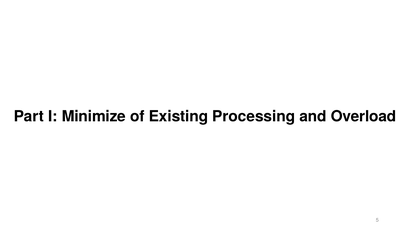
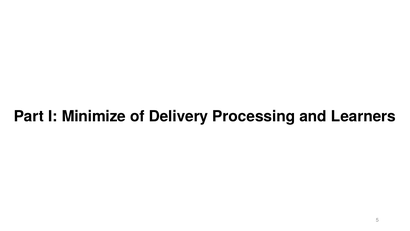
Existing: Existing -> Delivery (178, 116)
Overload: Overload -> Learners (363, 116)
